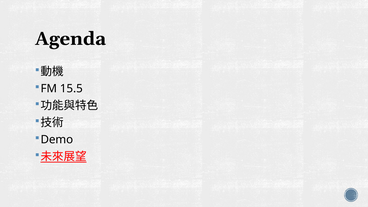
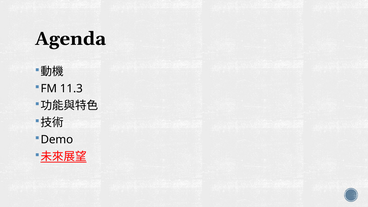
15.5: 15.5 -> 11.3 (71, 89)
